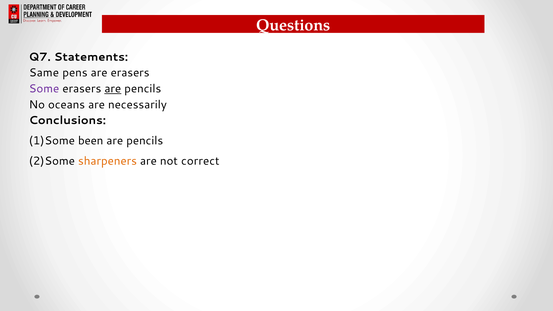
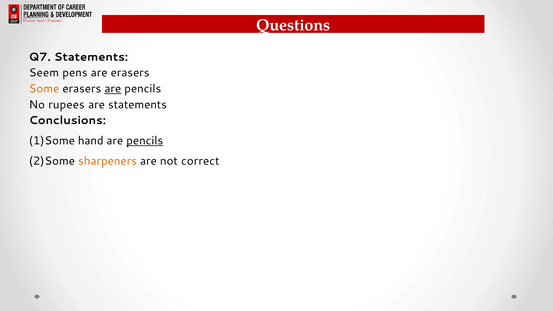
Same: Same -> Seem (44, 73)
Some colour: purple -> orange (44, 89)
oceans: oceans -> rupees (66, 105)
are necessarily: necessarily -> statements (137, 105)
been: been -> hand (91, 141)
pencils underline: none -> present (145, 141)
